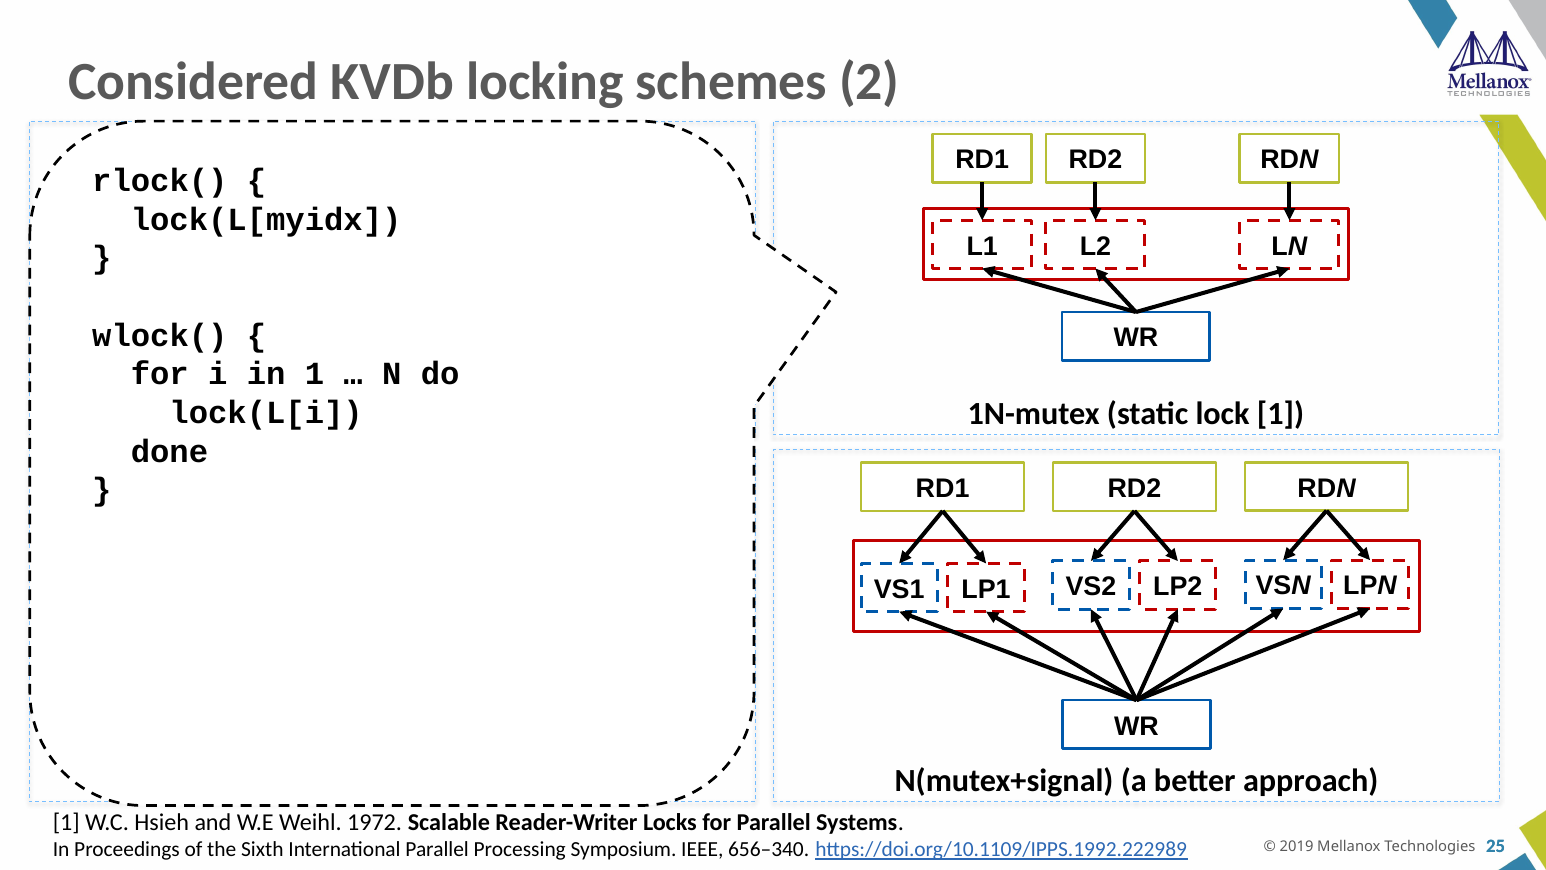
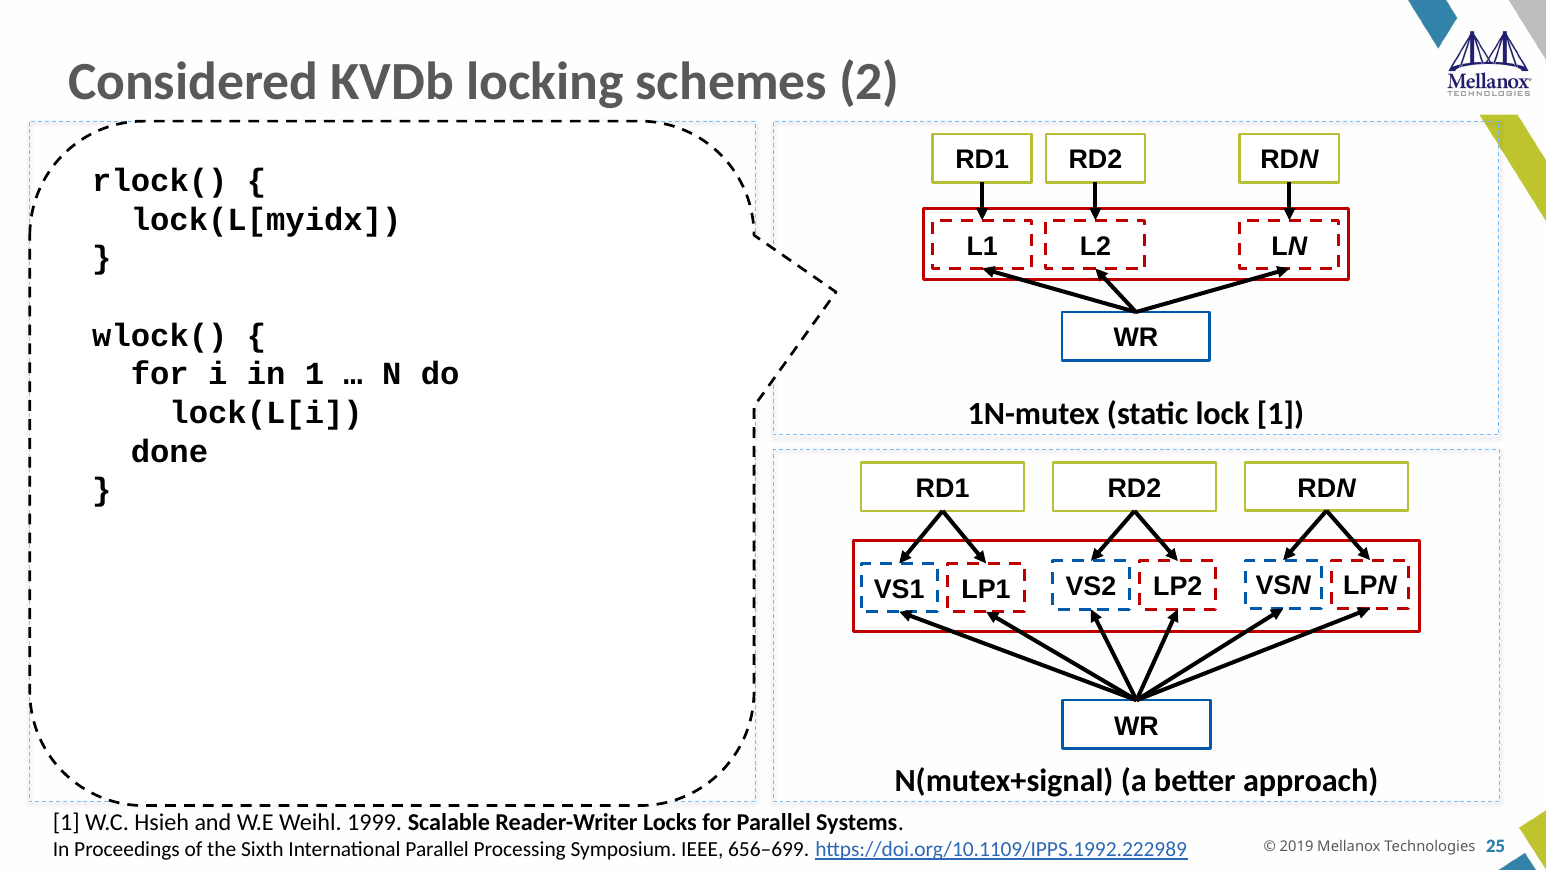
1972: 1972 -> 1999 (375, 822)
656–340: 656–340 -> 656–699 (769, 849)
